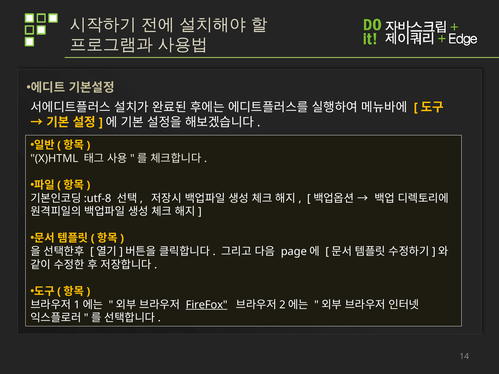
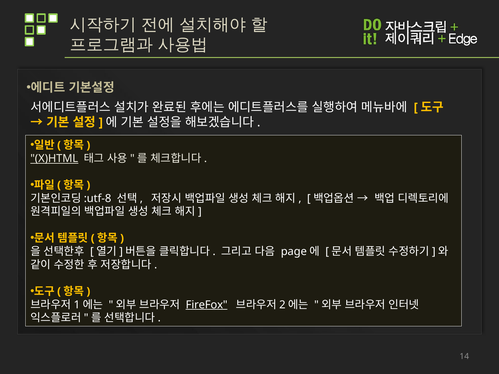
X)HTML underline: none -> present (54, 159)
